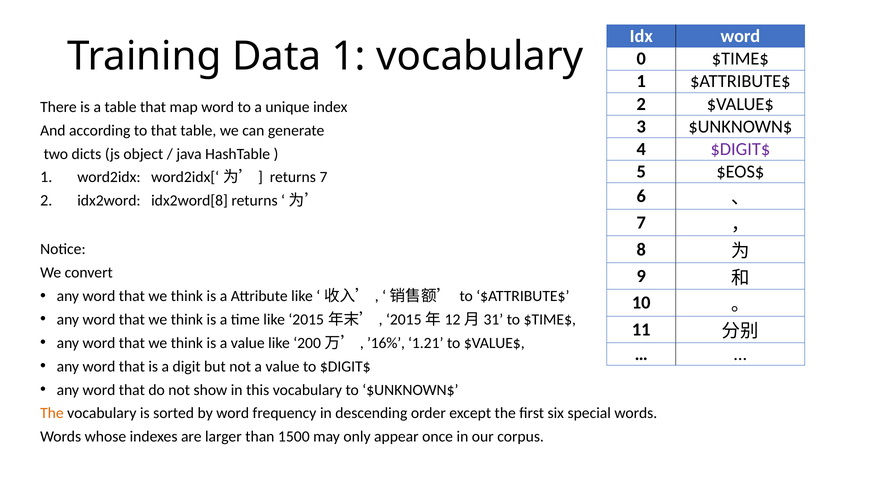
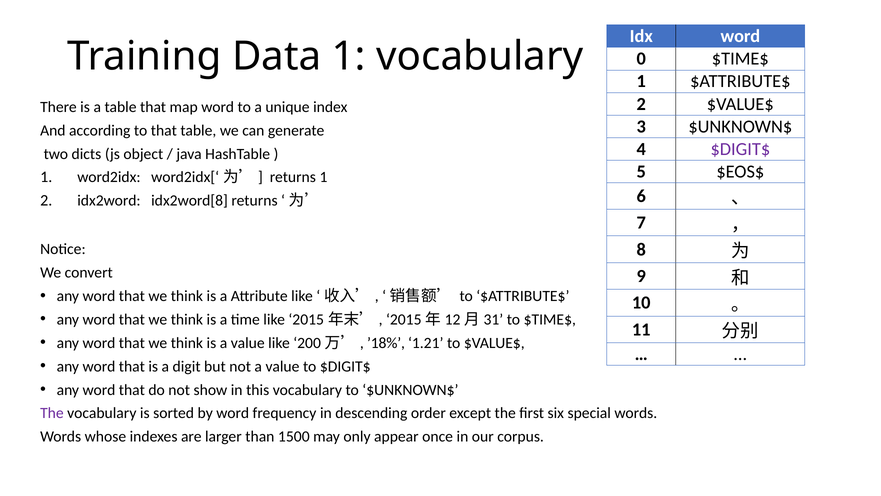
returns 7: 7 -> 1 (323, 177)
’16%: ’16% -> ’18% (386, 343)
The colour: orange -> purple (52, 413)
